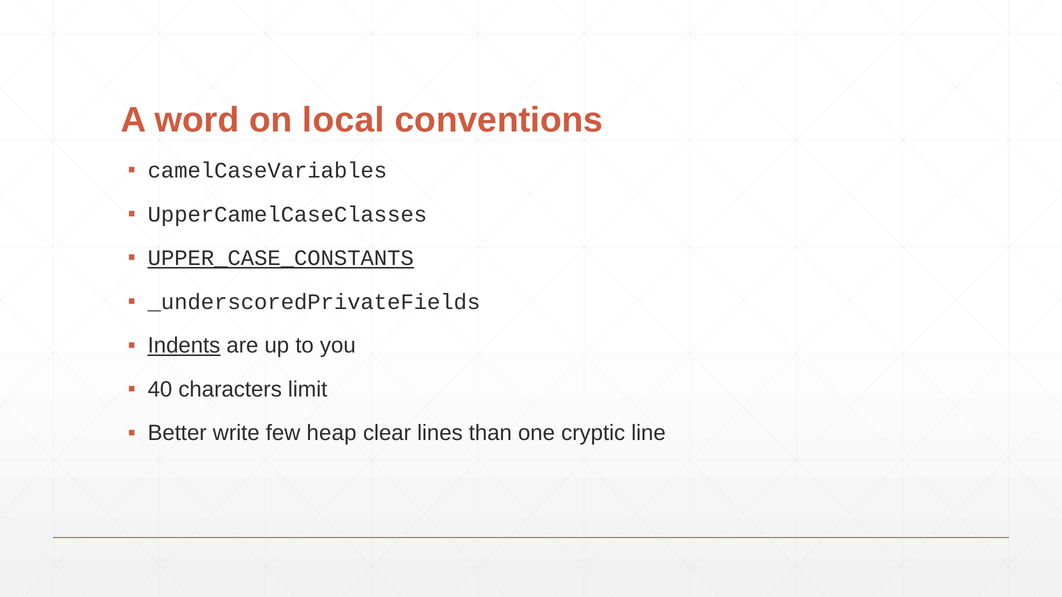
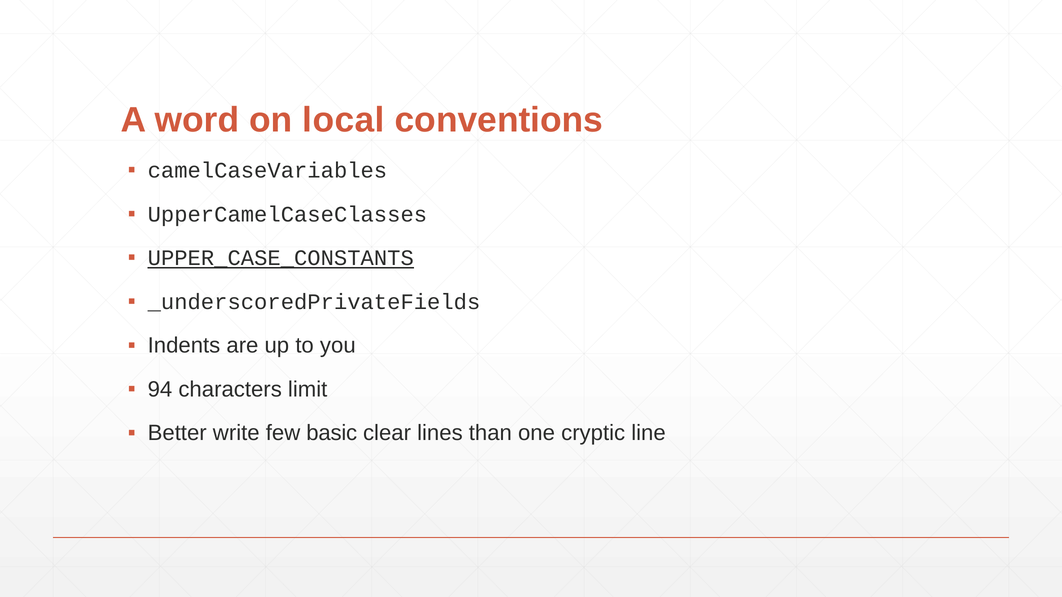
Indents underline: present -> none (184, 346)
40: 40 -> 94 (160, 390)
heap: heap -> basic (332, 433)
